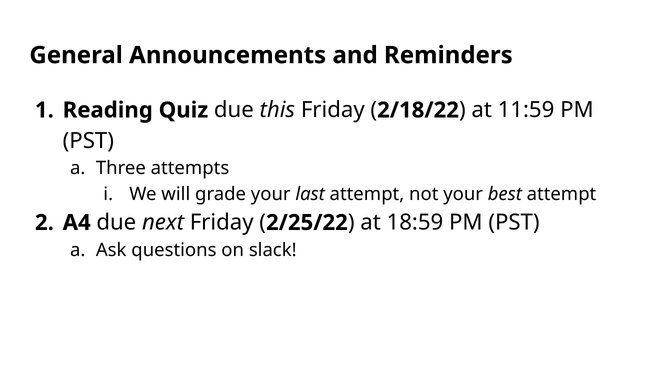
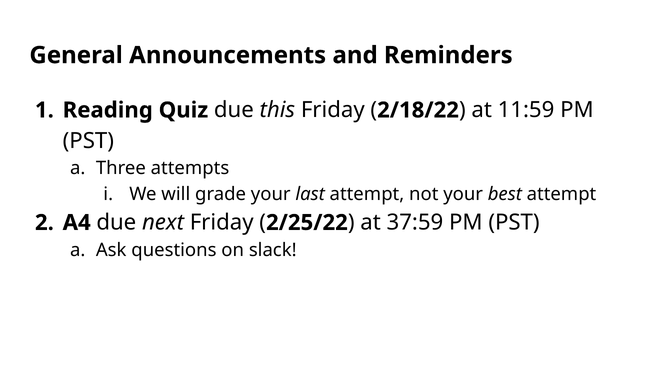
18:59: 18:59 -> 37:59 (415, 222)
